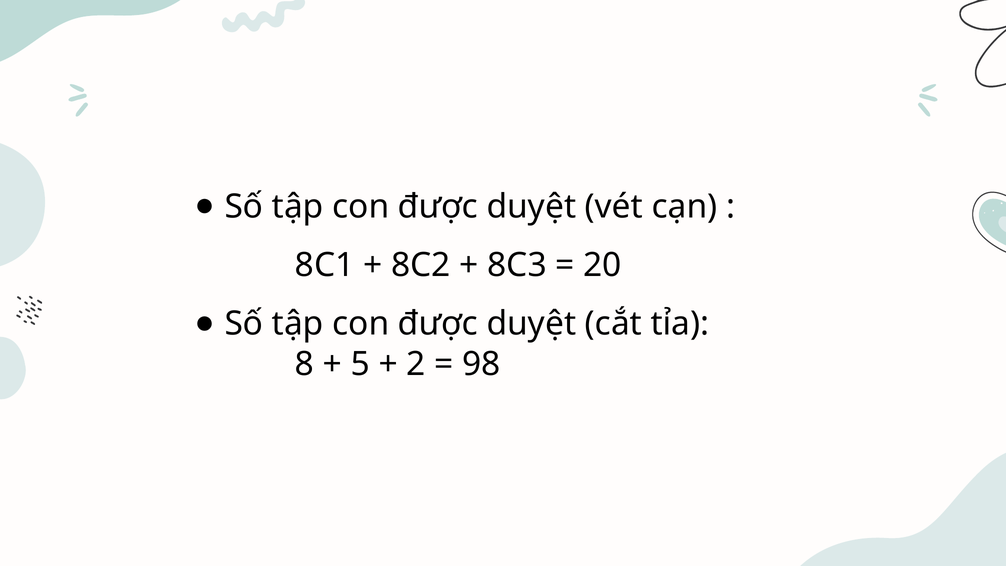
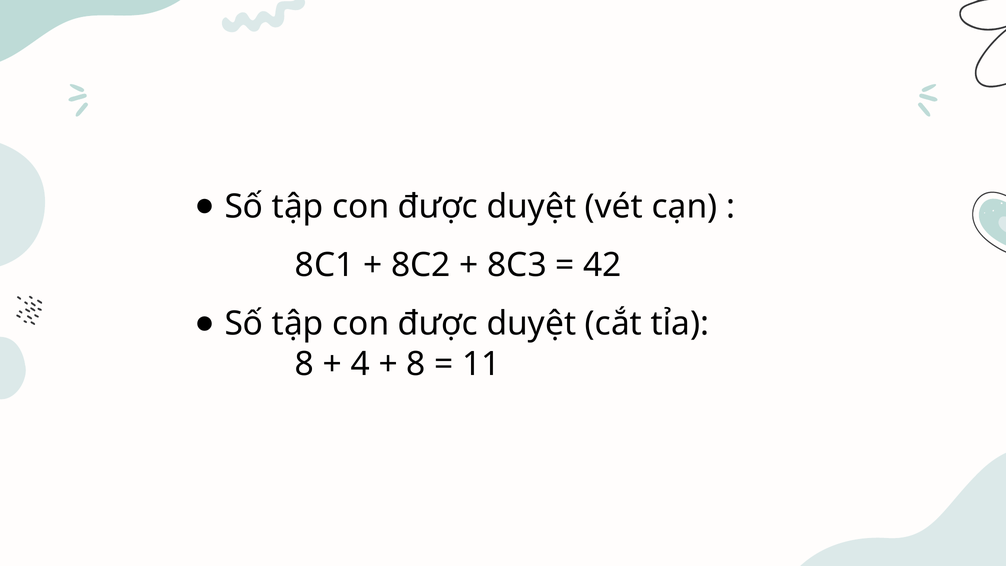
20: 20 -> 42 (602, 265)
5: 5 -> 4 (360, 364)
2: 2 -> 8 (416, 364)
98: 98 -> 11 (481, 364)
